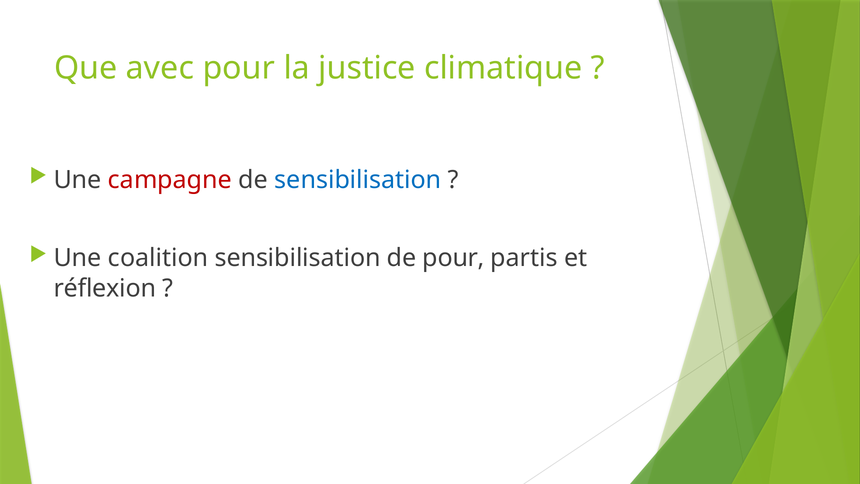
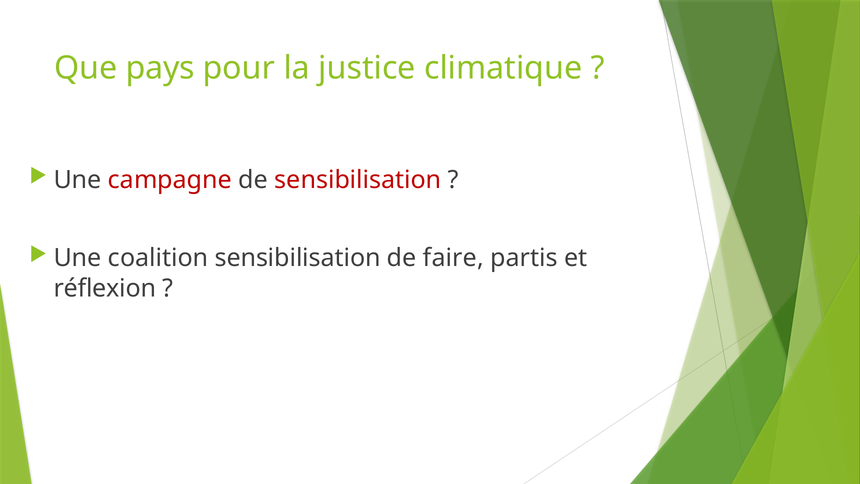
avec: avec -> pays (160, 68)
sensibilisation colour: blue -> red (358, 180)
de pour: pour -> faire (453, 258)
